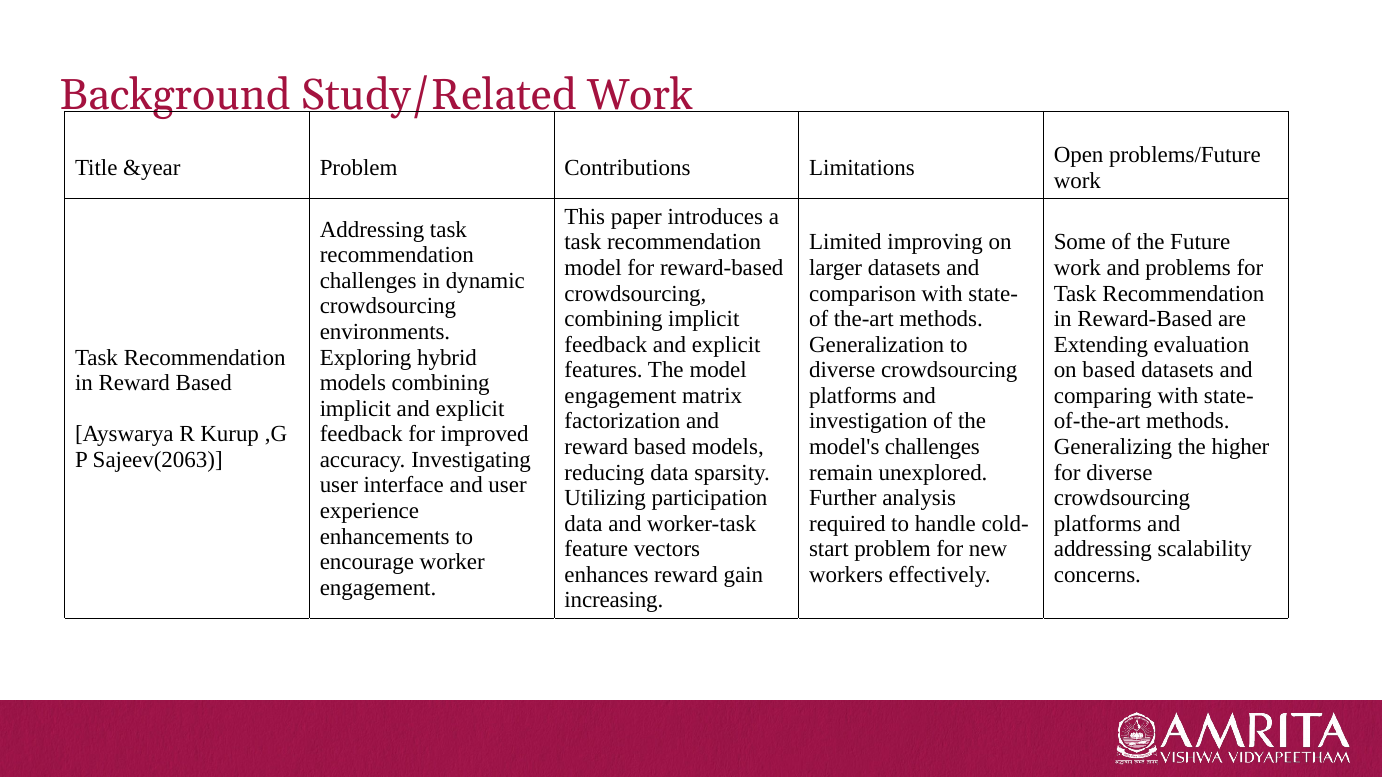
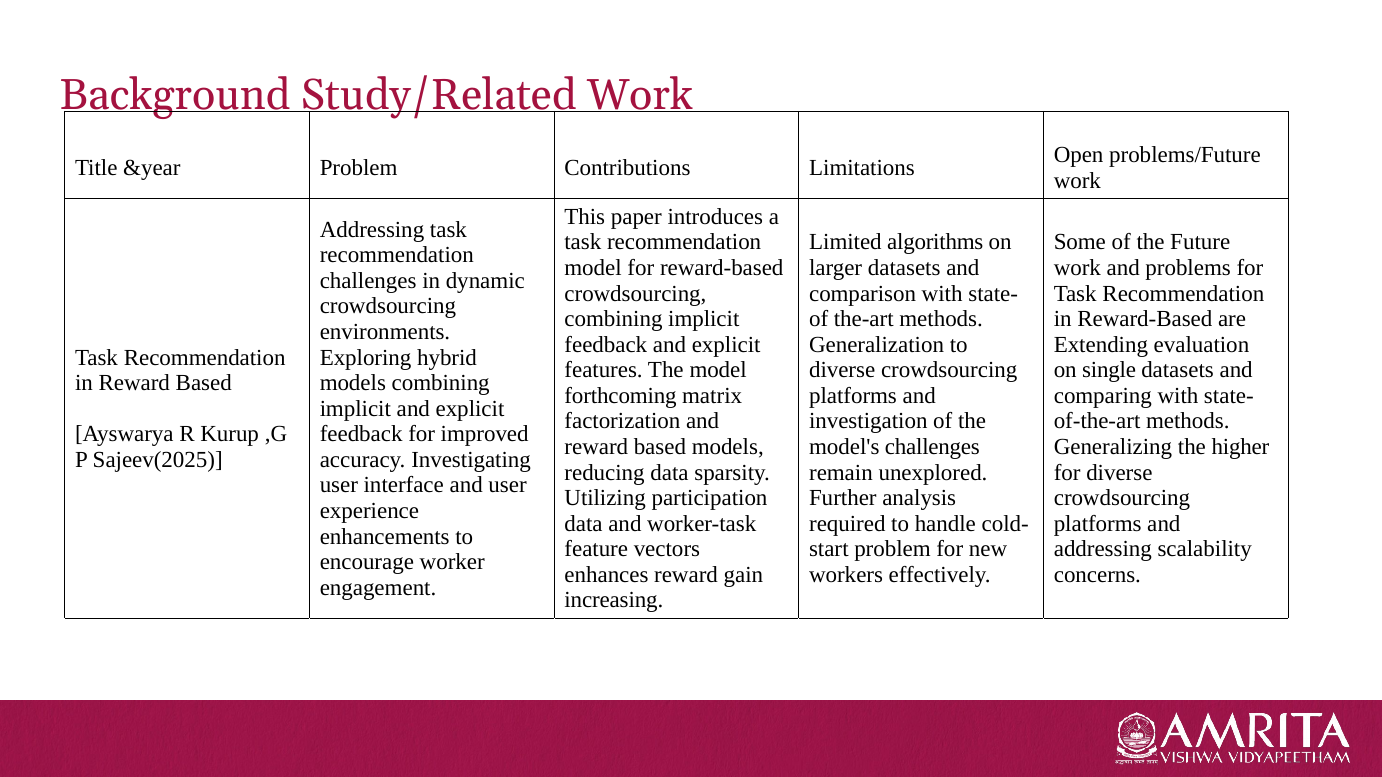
improving: improving -> algorithms (935, 242)
on based: based -> single (1109, 370)
engagement: engagement -> forthcoming (621, 396)
Sajeev(2063: Sajeev(2063 -> Sajeev(2025 (158, 460)
